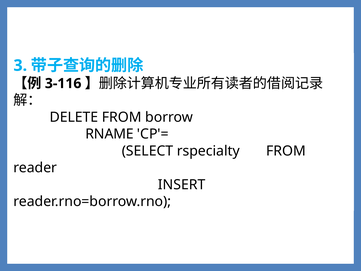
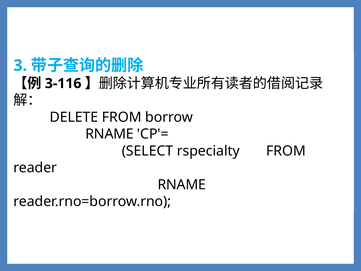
INSERT: INSERT -> RNAME (182, 185)
